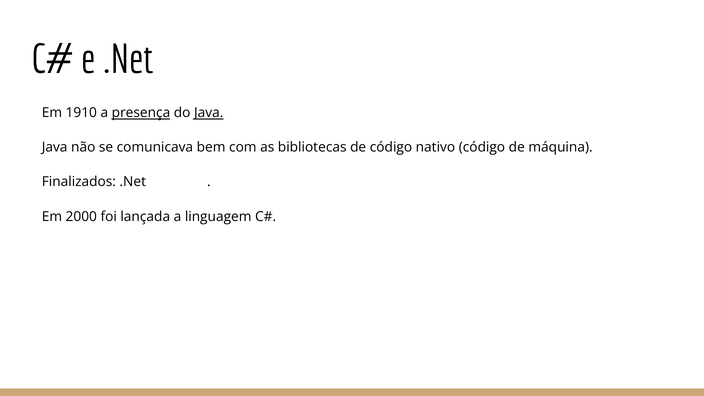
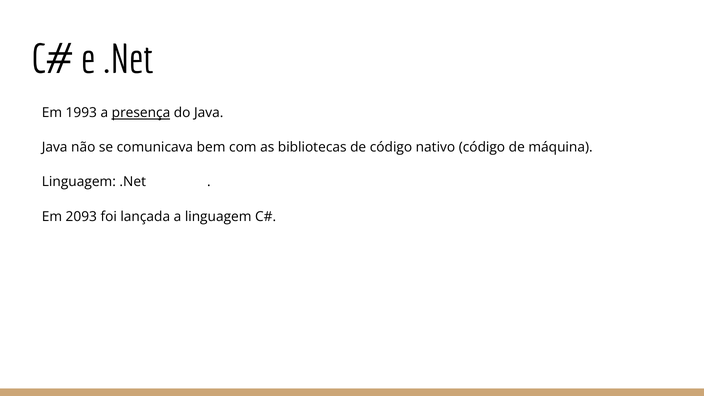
1910: 1910 -> 1993 (81, 113)
Java underline: present -> none (209, 113)
Finalizados: Finalizados -> Linguagem (79, 182)
2000: 2000 -> 2093 (81, 216)
